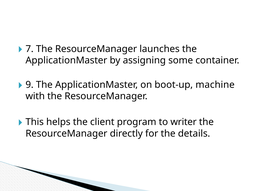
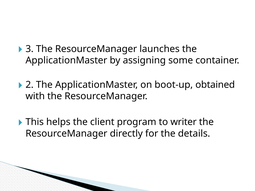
7: 7 -> 3 (30, 49)
9: 9 -> 2 (30, 85)
machine: machine -> obtained (215, 85)
